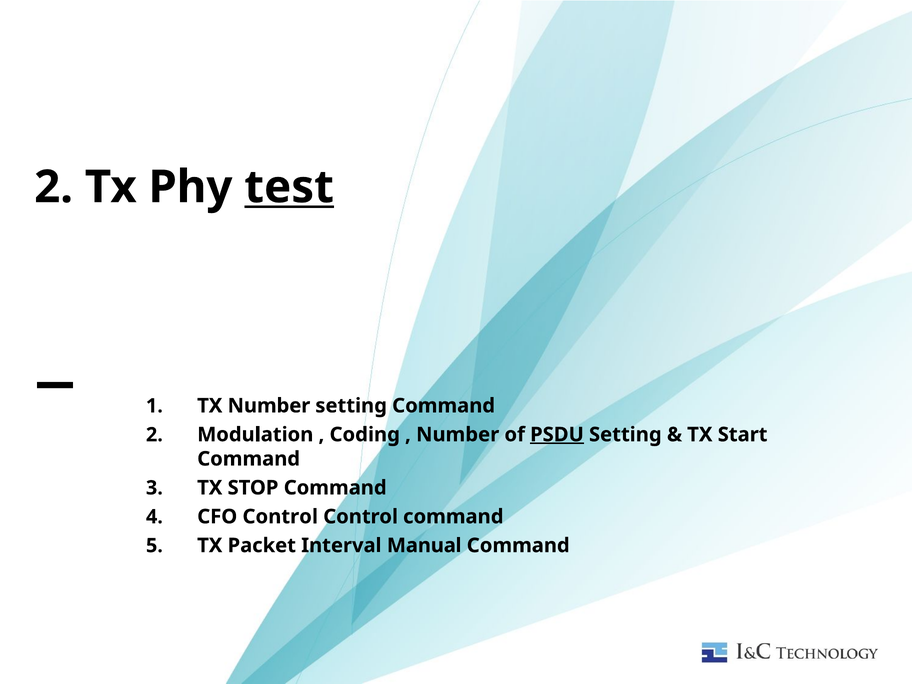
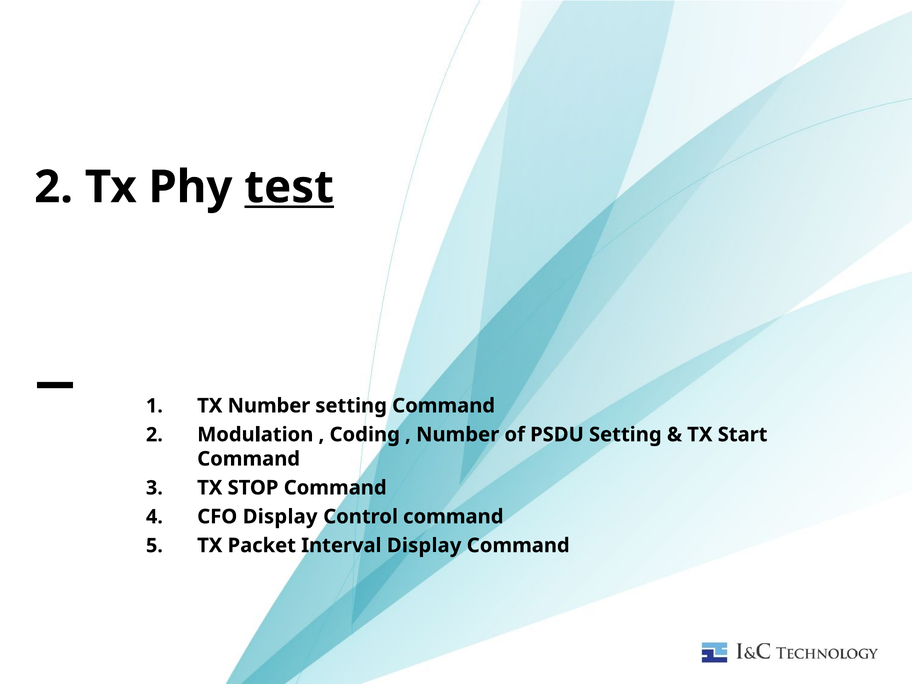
PSDU underline: present -> none (557, 435)
CFO Control: Control -> Display (280, 517)
Interval Manual: Manual -> Display (424, 546)
